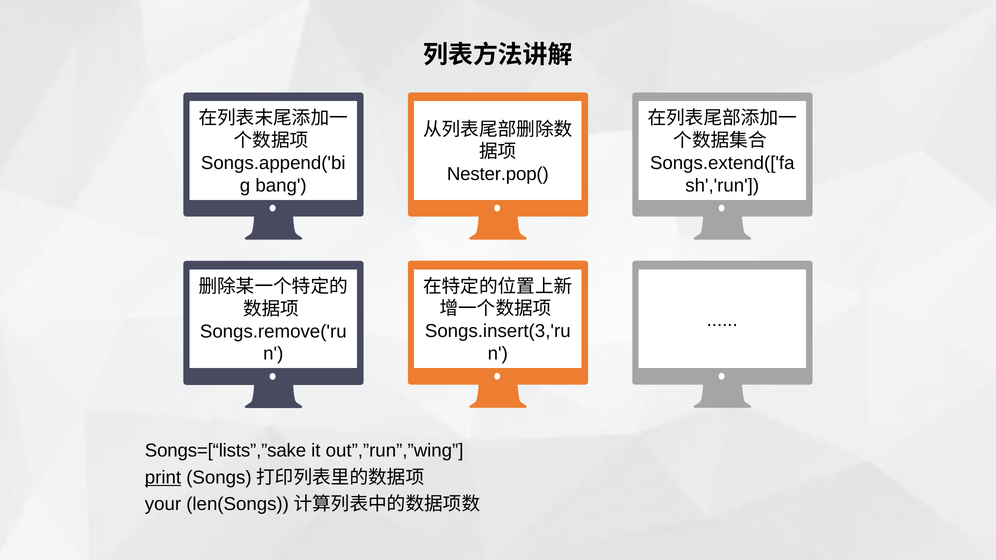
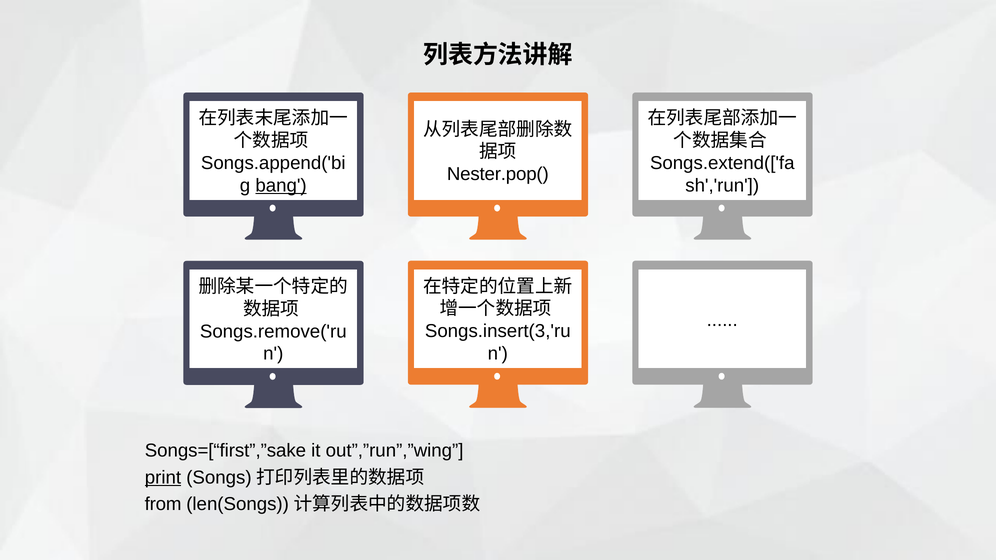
bang underline: none -> present (281, 185)
Songs=[“lists”,”sake: Songs=[“lists”,”sake -> Songs=[“first”,”sake (225, 451)
your: your -> from (163, 504)
